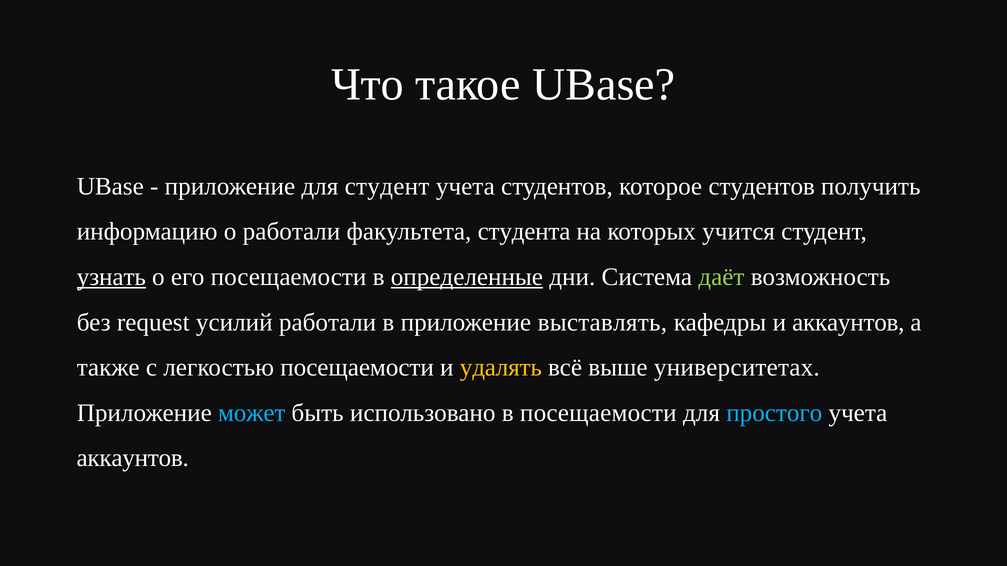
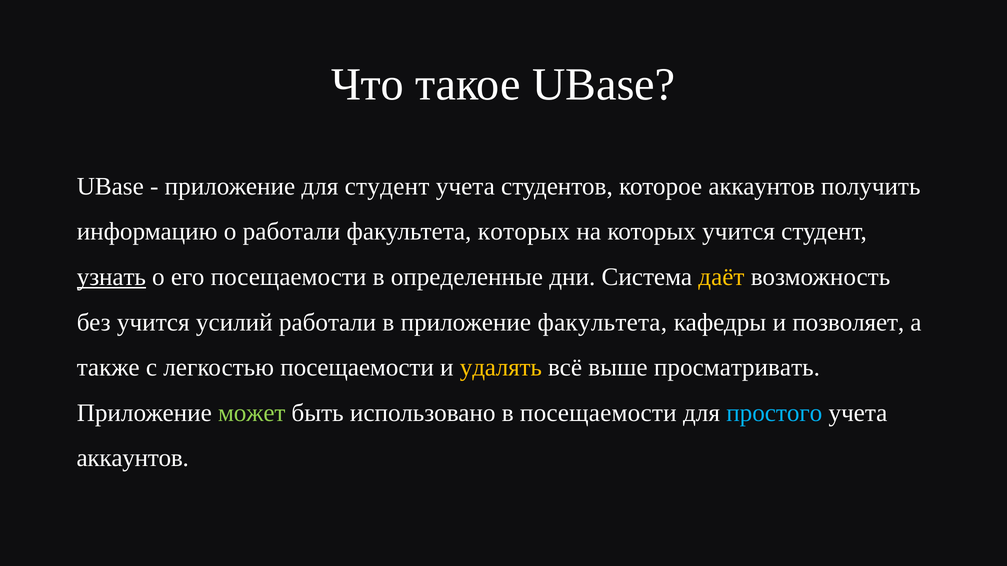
которое студентов: студентов -> аккаунтов (762, 187)
факультета студента: студента -> которых (524, 232)
определенные underline: present -> none (467, 277)
даёт colour: light green -> yellow (721, 277)
без request: request -> учится (153, 322)
приложение выставлять: выставлять -> факультета (602, 322)
и аккаунтов: аккаунтов -> позволяет (848, 322)
университетах: университетах -> просматривать (737, 368)
может colour: light blue -> light green (252, 413)
